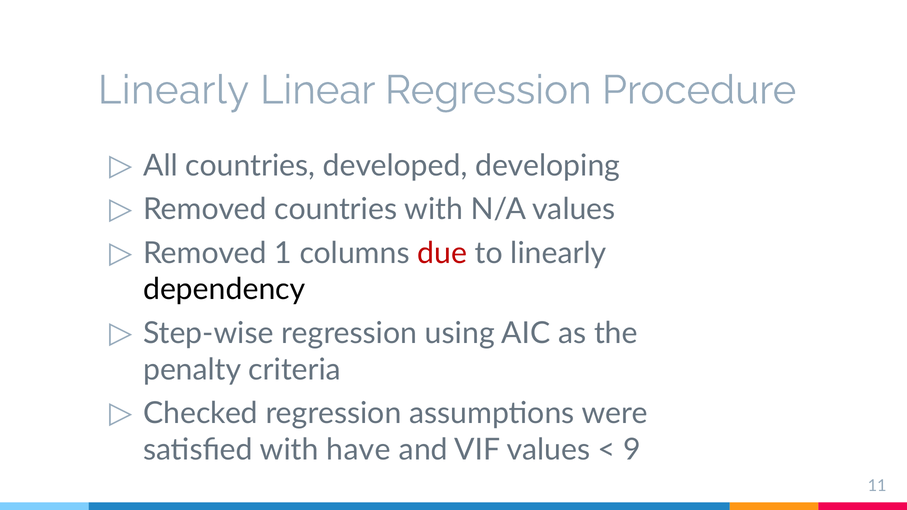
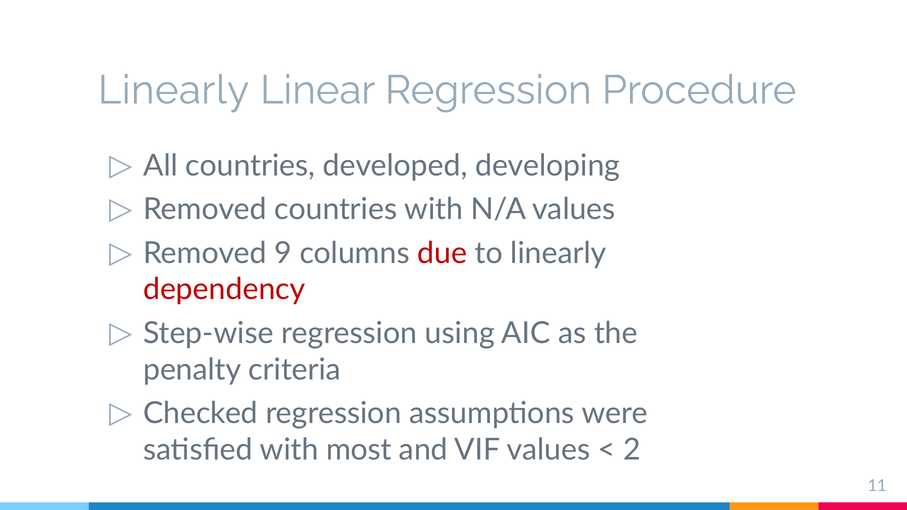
1: 1 -> 9 (283, 253)
dependency colour: black -> red (224, 290)
have: have -> most (359, 450)
9: 9 -> 2 (632, 450)
